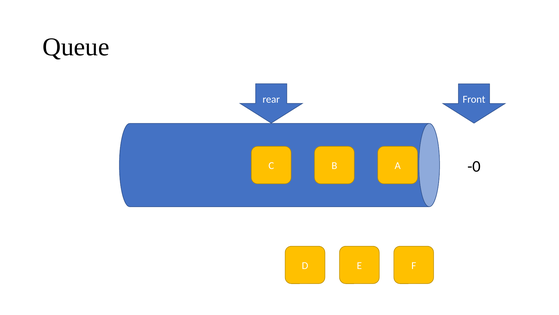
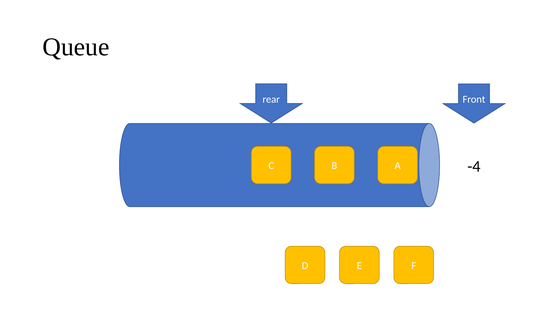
-0: -0 -> -4 (474, 166)
